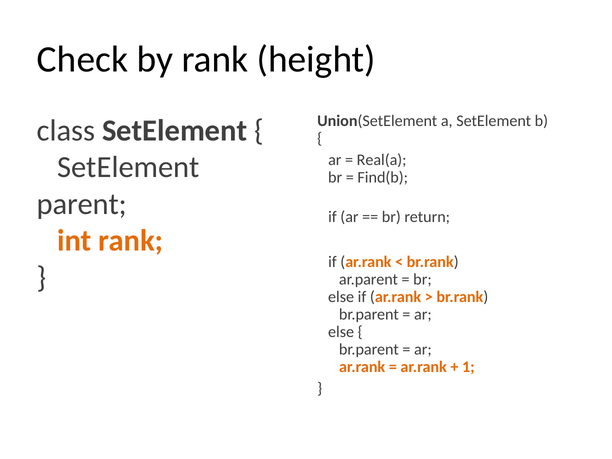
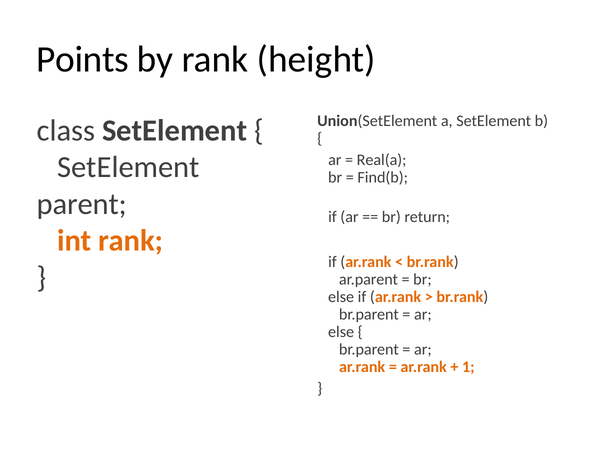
Check: Check -> Points (83, 59)
